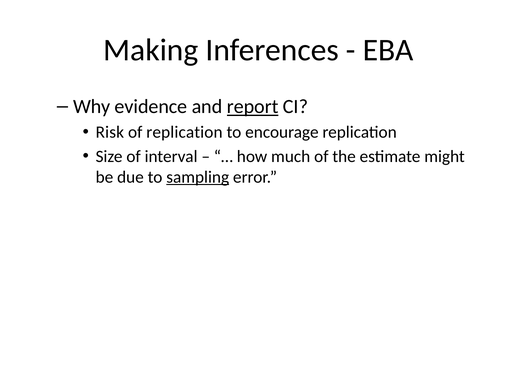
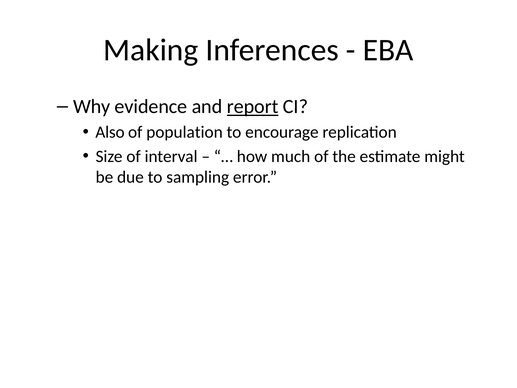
Risk: Risk -> Also (110, 132)
of replication: replication -> population (185, 132)
sampling underline: present -> none (198, 177)
